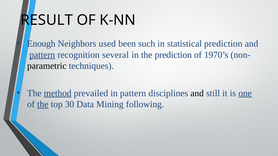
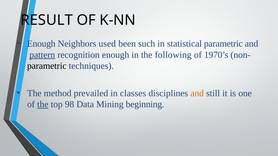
statistical prediction: prediction -> parametric (223, 44)
recognition several: several -> enough (116, 55)
the prediction: prediction -> following (173, 55)
method underline: present -> none (58, 93)
in pattern: pattern -> classes (133, 93)
and colour: black -> orange (197, 93)
one underline: present -> none (245, 93)
30: 30 -> 98 (70, 105)
following: following -> beginning (145, 105)
